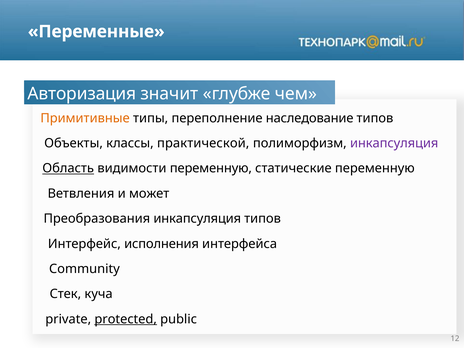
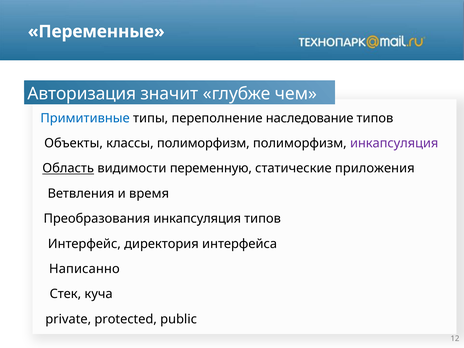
Примитивные colour: orange -> blue (85, 118)
классы практической: практической -> полиморфизм (203, 143)
статические переменную: переменную -> приложения (375, 168)
может: может -> время (149, 194)
исполнения: исполнения -> директория (161, 244)
Community: Community -> Написанно (84, 269)
protected underline: present -> none (126, 319)
